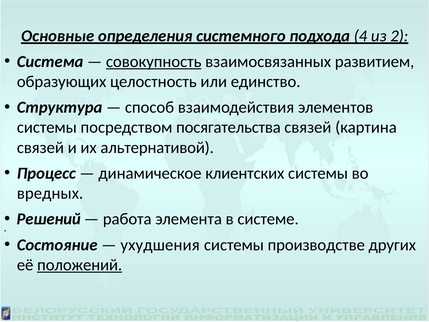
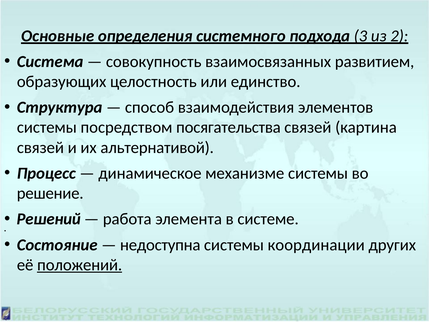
4: 4 -> 3 (361, 36)
совокупность underline: present -> none (154, 62)
клиентских: клиентских -> механизме (245, 173)
вредных: вредных -> решение (50, 193)
ухудшения: ухудшения -> недоступна (160, 245)
производстве: производстве -> координации (316, 245)
